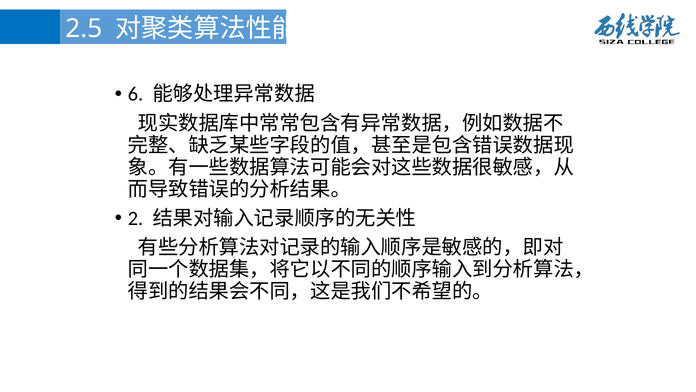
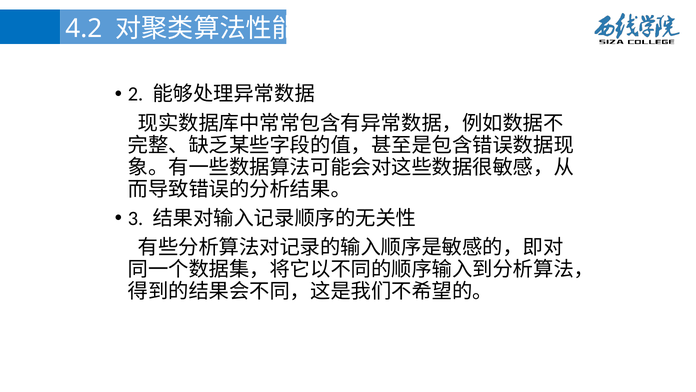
2.5: 2.5 -> 4.2 (84, 28)
6: 6 -> 2 (136, 94)
2: 2 -> 3 (136, 218)
